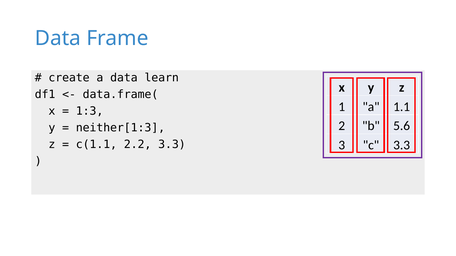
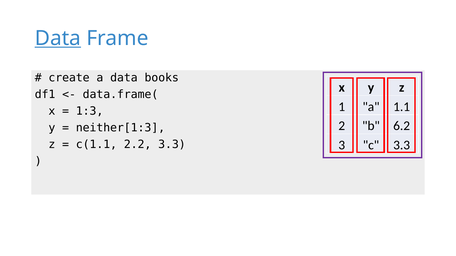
Data underline: none -> present (58, 38)
learn: learn -> books (162, 78)
5.6: 5.6 -> 6.2 (402, 126)
